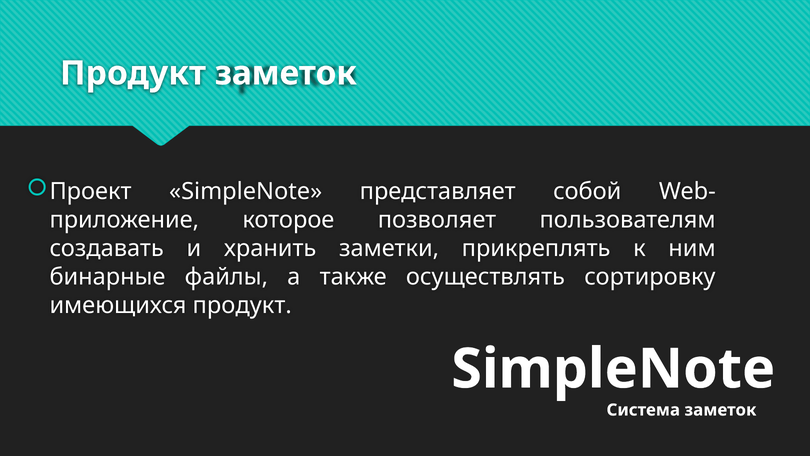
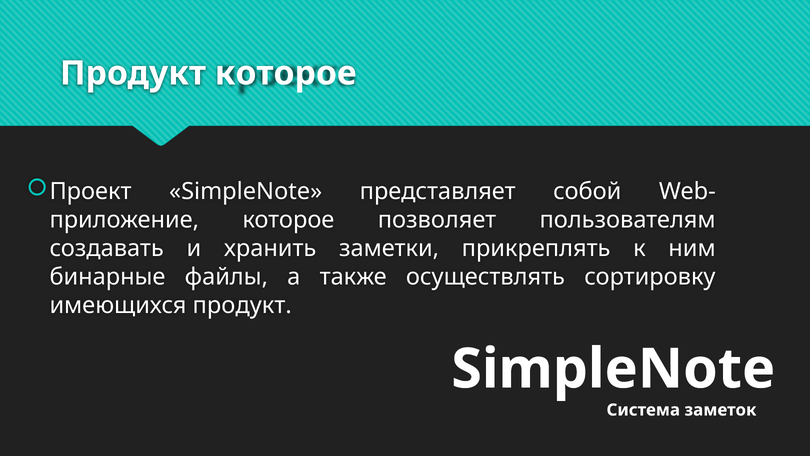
Продукт заметок: заметок -> которое (286, 73)
